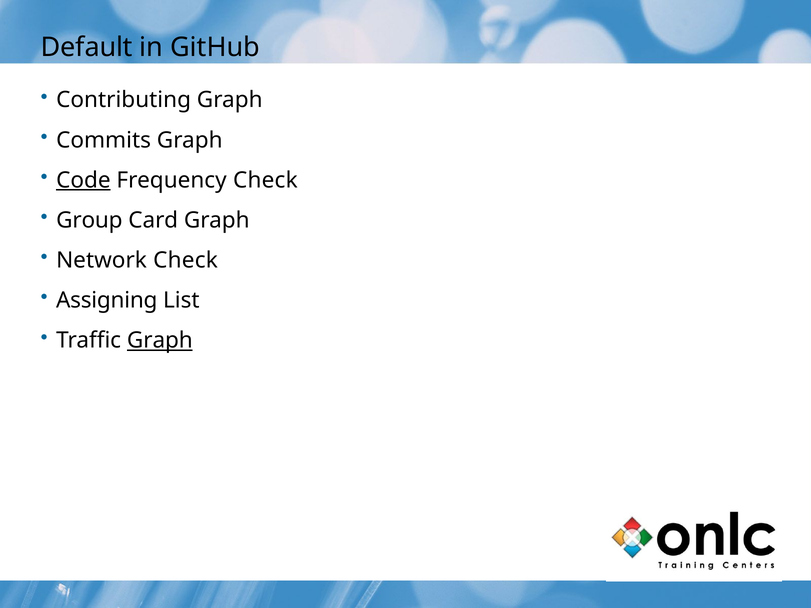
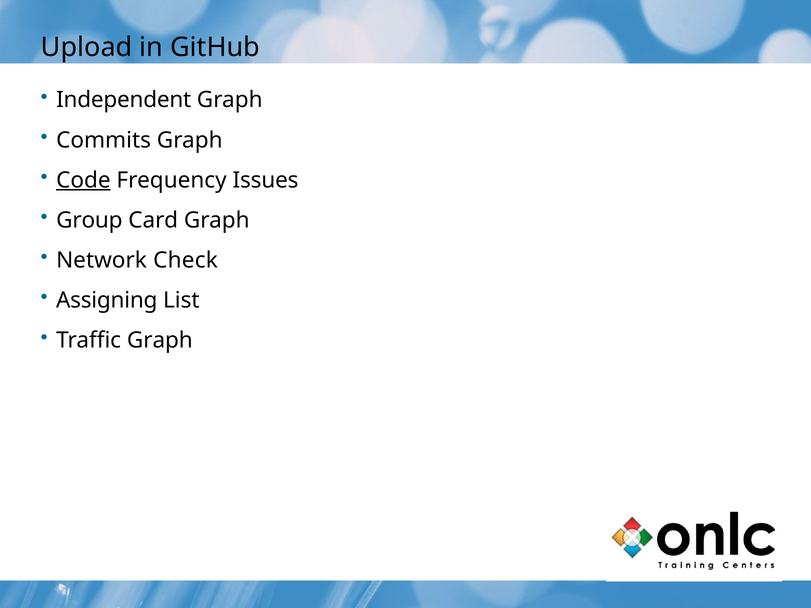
Default: Default -> Upload (87, 47)
Contributing: Contributing -> Independent (124, 100)
Frequency Check: Check -> Issues (266, 180)
Graph underline: present -> none (160, 341)
